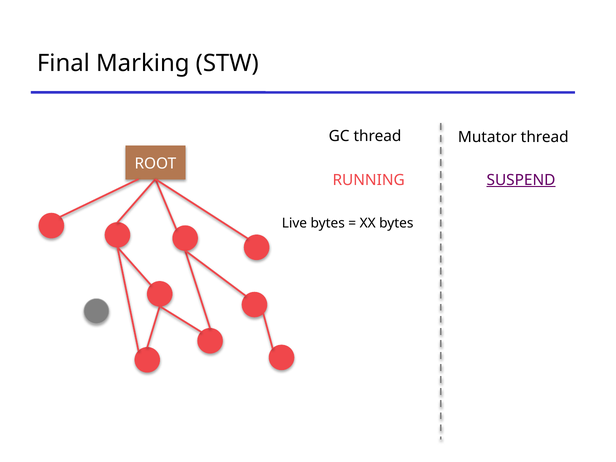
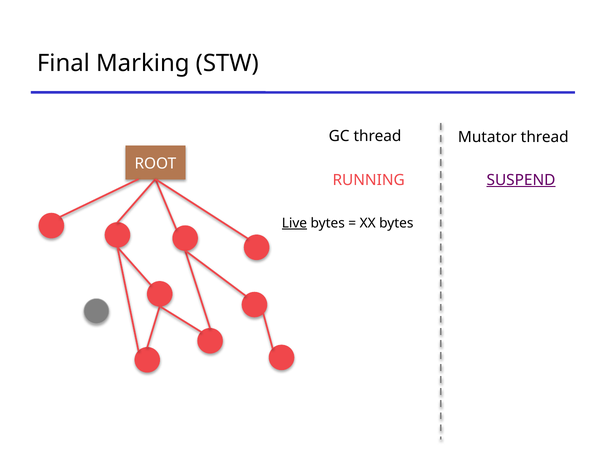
Live underline: none -> present (294, 223)
